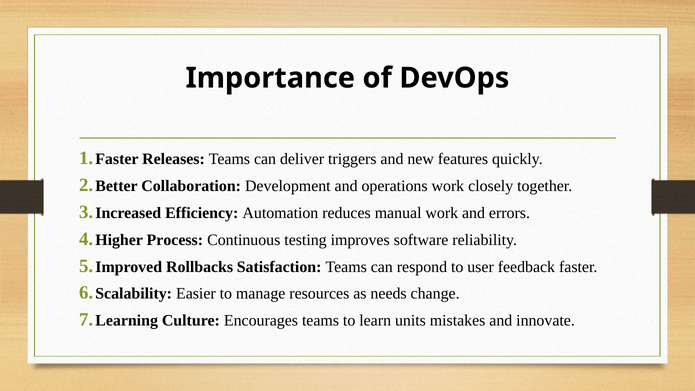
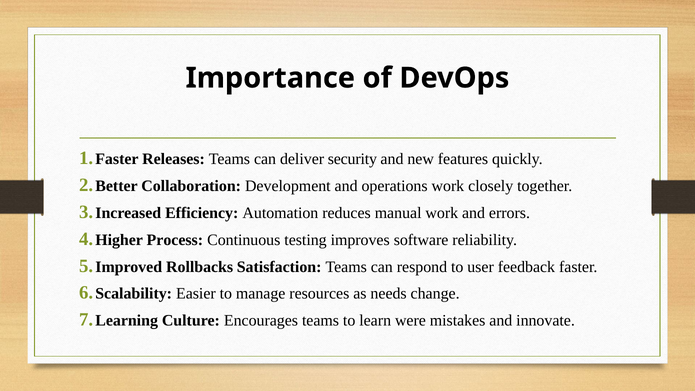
triggers: triggers -> security (352, 159)
units: units -> were (410, 321)
